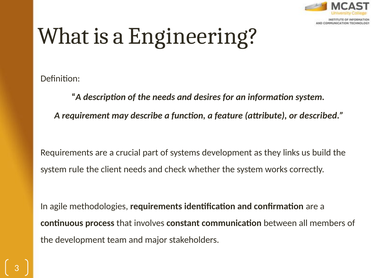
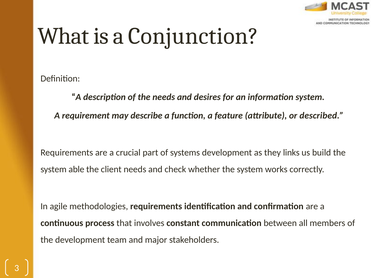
Engineering: Engineering -> Conjunction (193, 36)
rule: rule -> able (76, 169)
